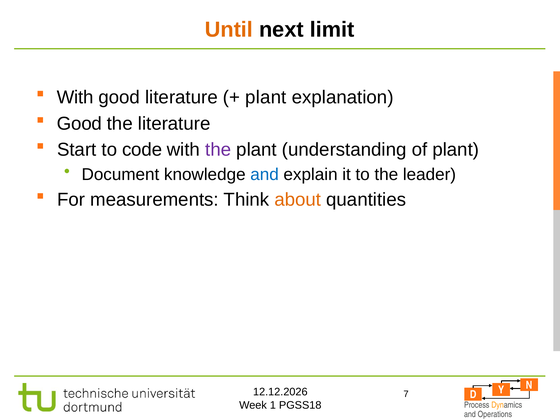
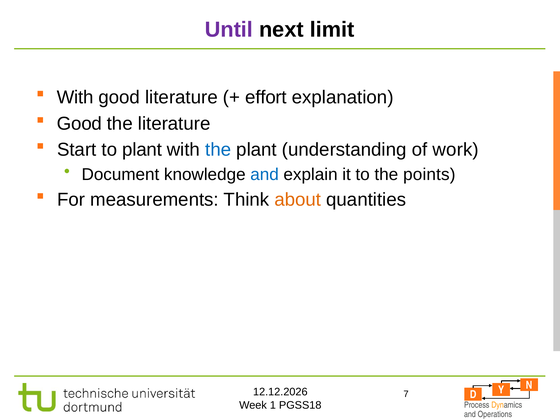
Until colour: orange -> purple (229, 30)
plant: plant -> effort (266, 97)
to code: code -> plant (142, 150)
the colour: purple -> blue (218, 150)
of plant: plant -> work (456, 150)
leader: leader -> points (429, 174)
